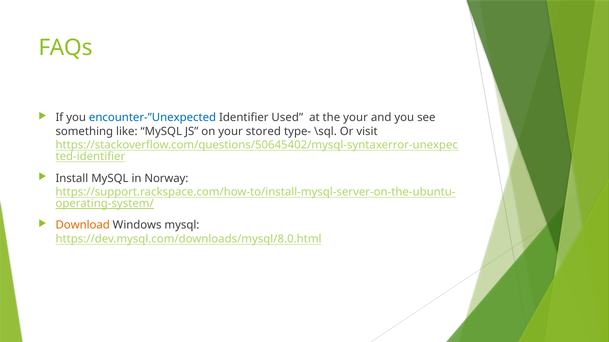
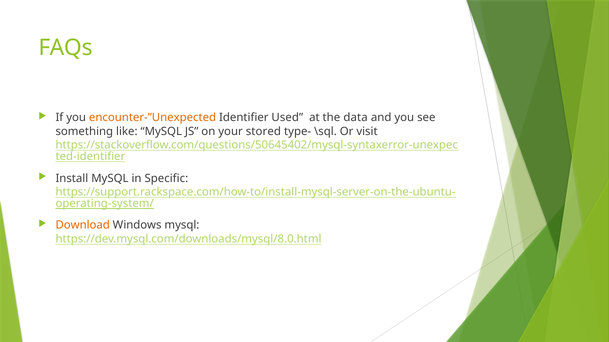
encounter-”Unexpected colour: blue -> orange (153, 118)
the your: your -> data (356, 118)
Norway: Norway -> Specific (166, 179)
